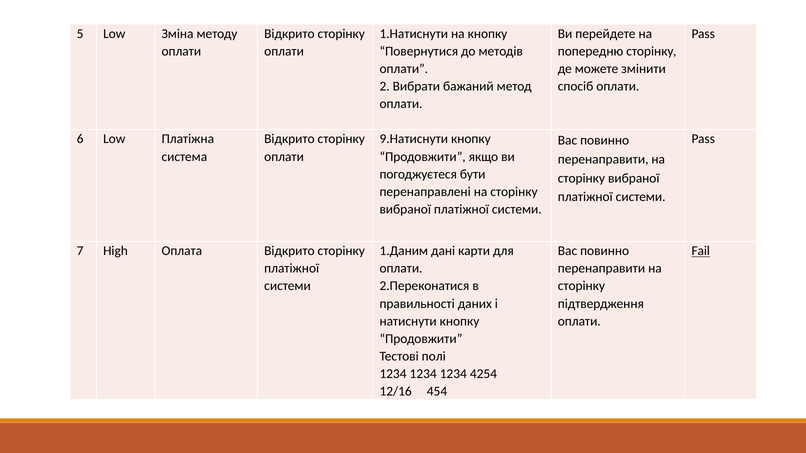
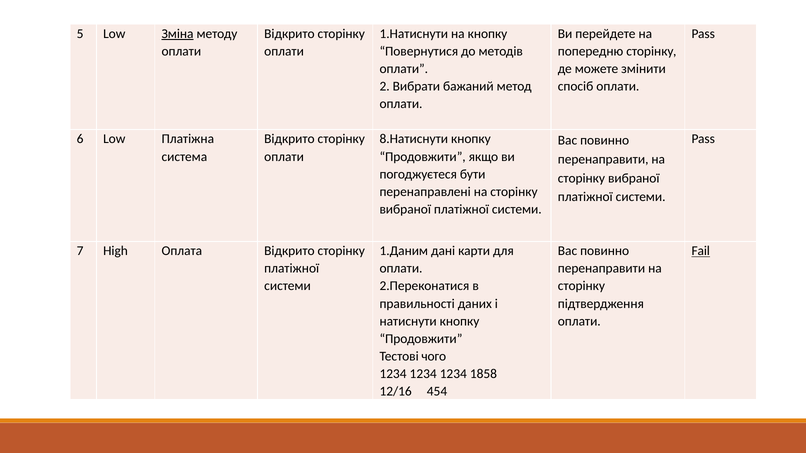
Зміна underline: none -> present (178, 34)
9.Натиснути: 9.Натиснути -> 8.Натиснути (414, 139)
полі: полі -> чого (434, 357)
4254: 4254 -> 1858 (483, 374)
